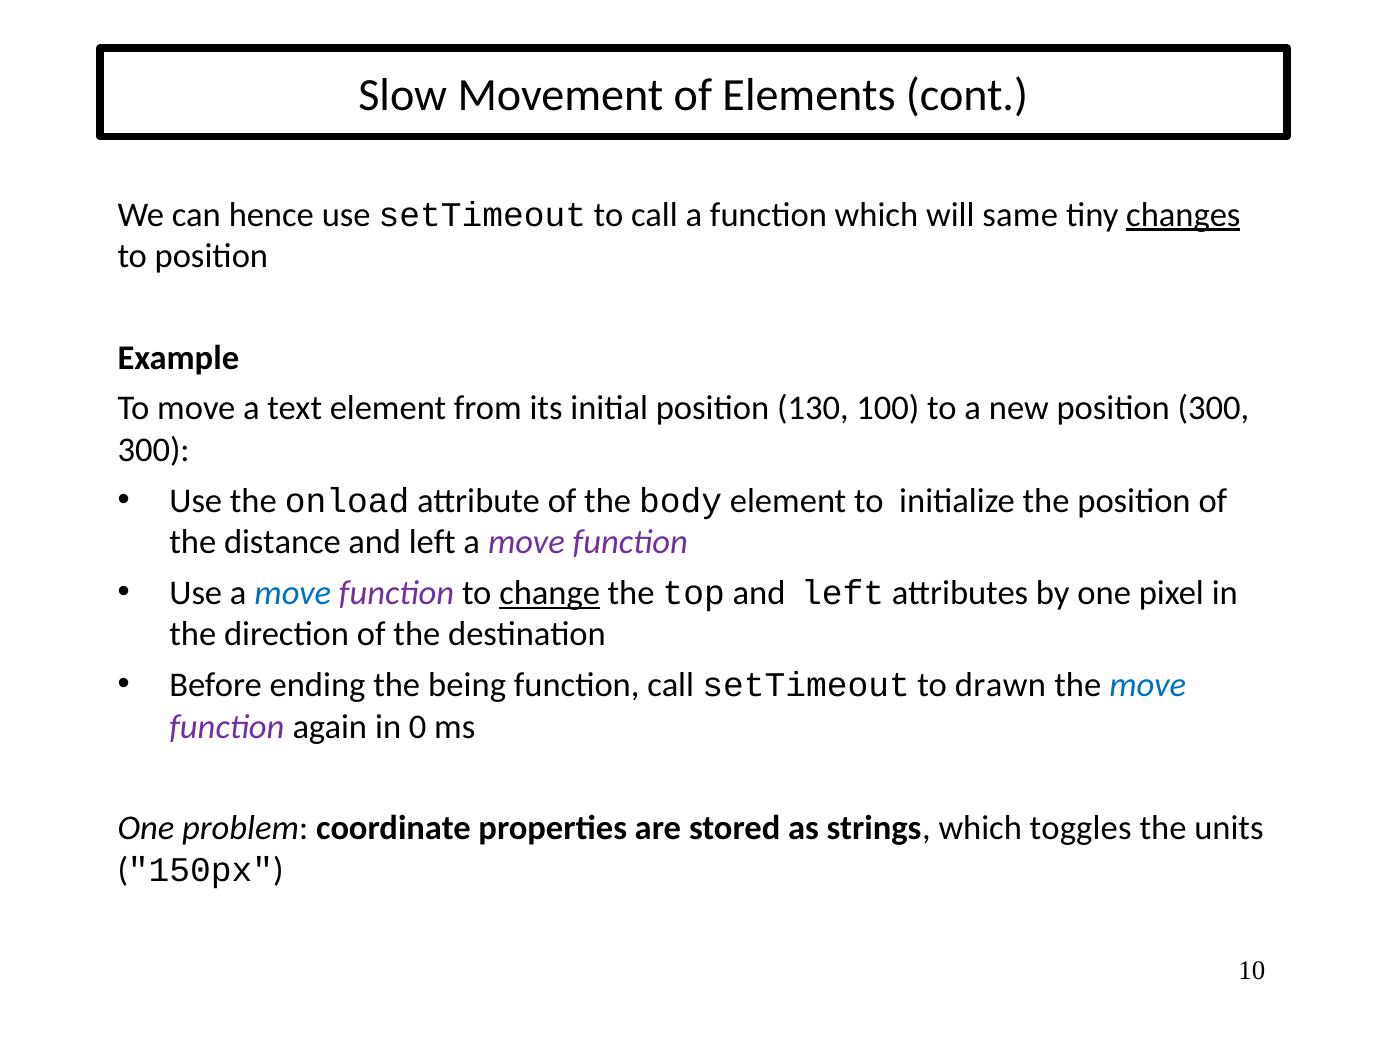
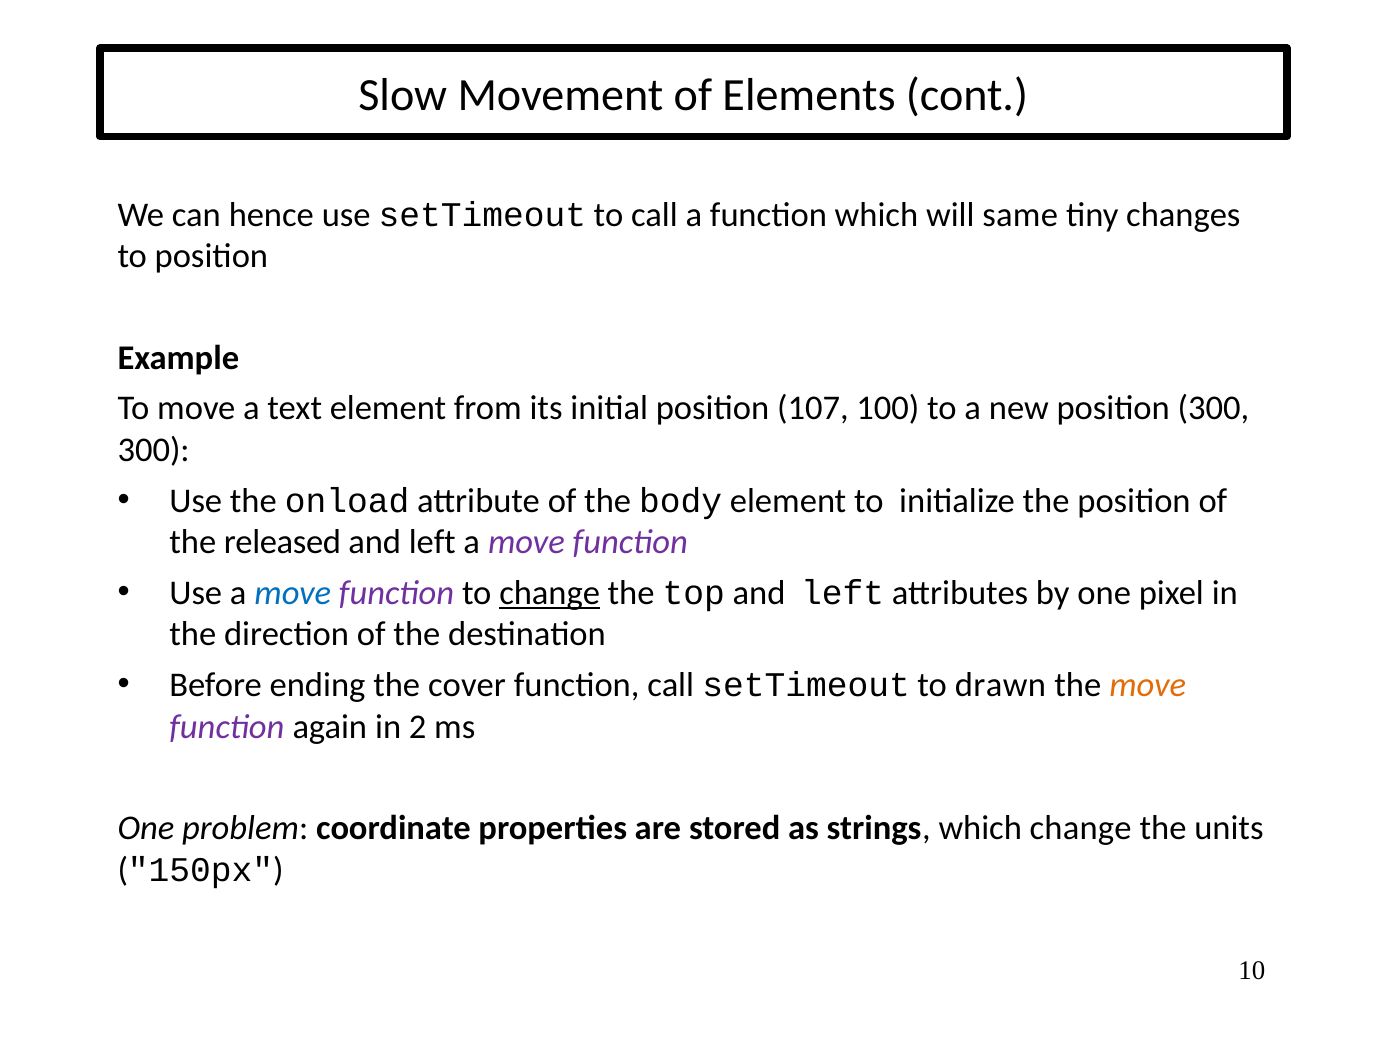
changes underline: present -> none (1183, 214)
130: 130 -> 107 (813, 408)
distance: distance -> released (282, 542)
being: being -> cover (467, 685)
move colour: blue -> orange (1148, 685)
0: 0 -> 2 (418, 726)
which toggles: toggles -> change (1081, 827)
